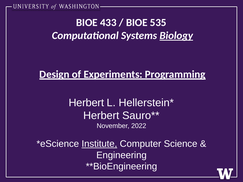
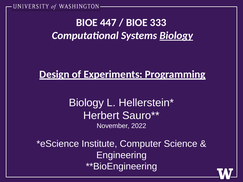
433: 433 -> 447 (108, 23)
535: 535 -> 333 (158, 23)
Herbert: Herbert -> Biology (86, 103)
Institute underline: present -> none (99, 144)
